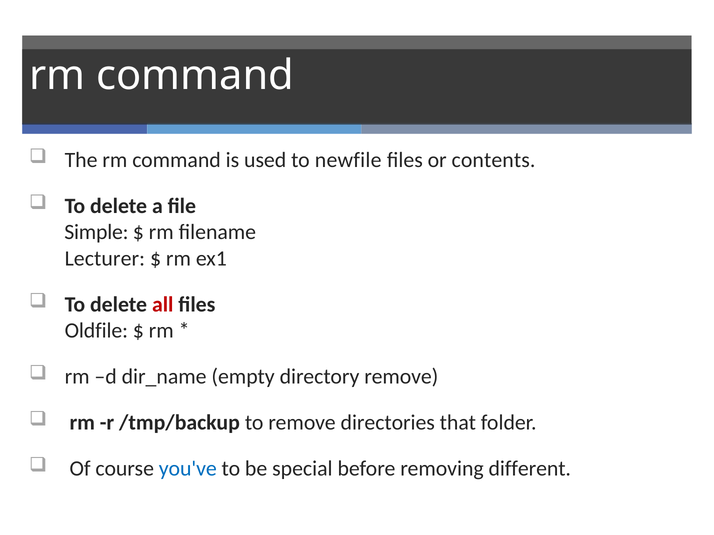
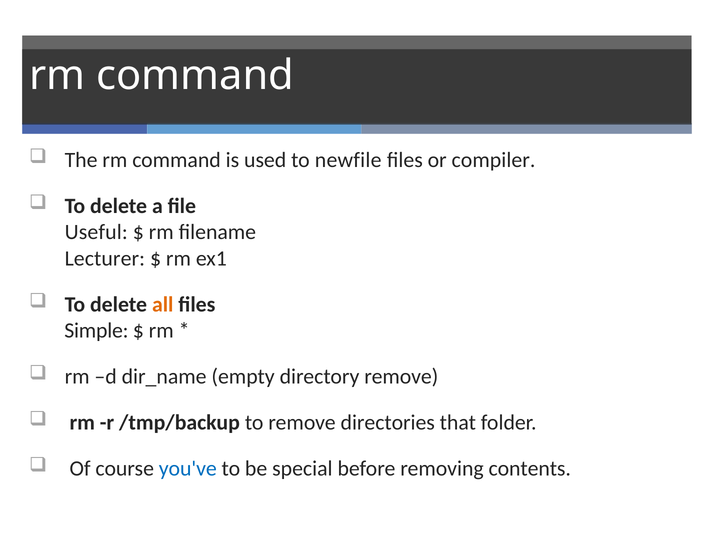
contents: contents -> compiler (494, 160)
Simple: Simple -> Useful (96, 232)
all colour: red -> orange (163, 305)
Oldfile: Oldfile -> Simple (96, 331)
different: different -> contents (530, 469)
